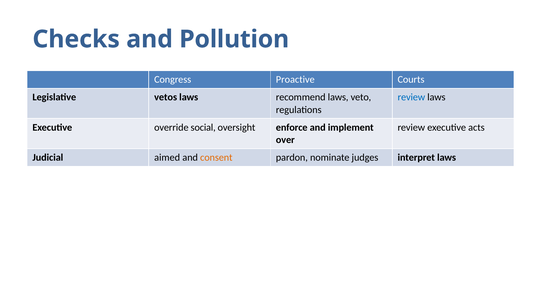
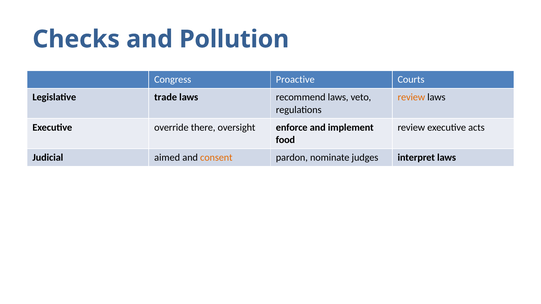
vetos: vetos -> trade (166, 97)
review colour: blue -> orange (411, 97)
social: social -> there (203, 128)
over: over -> food (285, 140)
